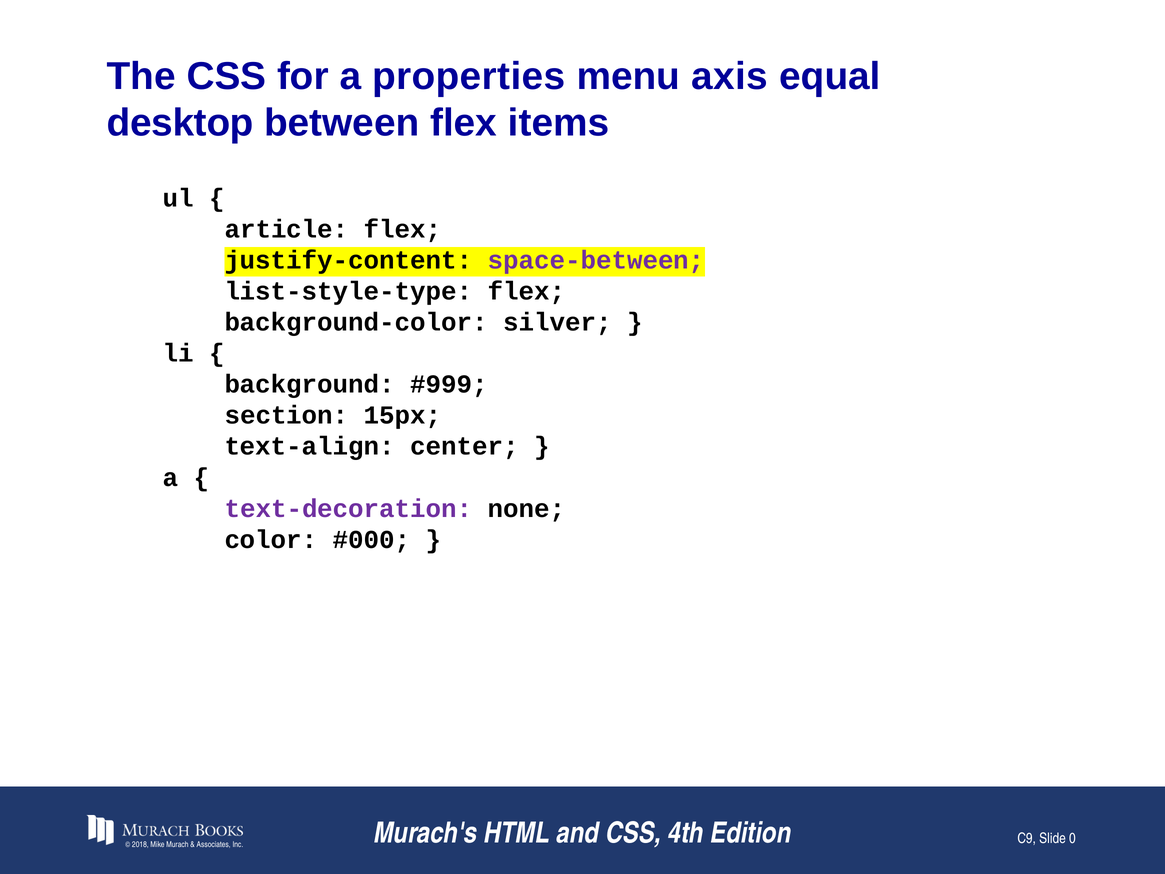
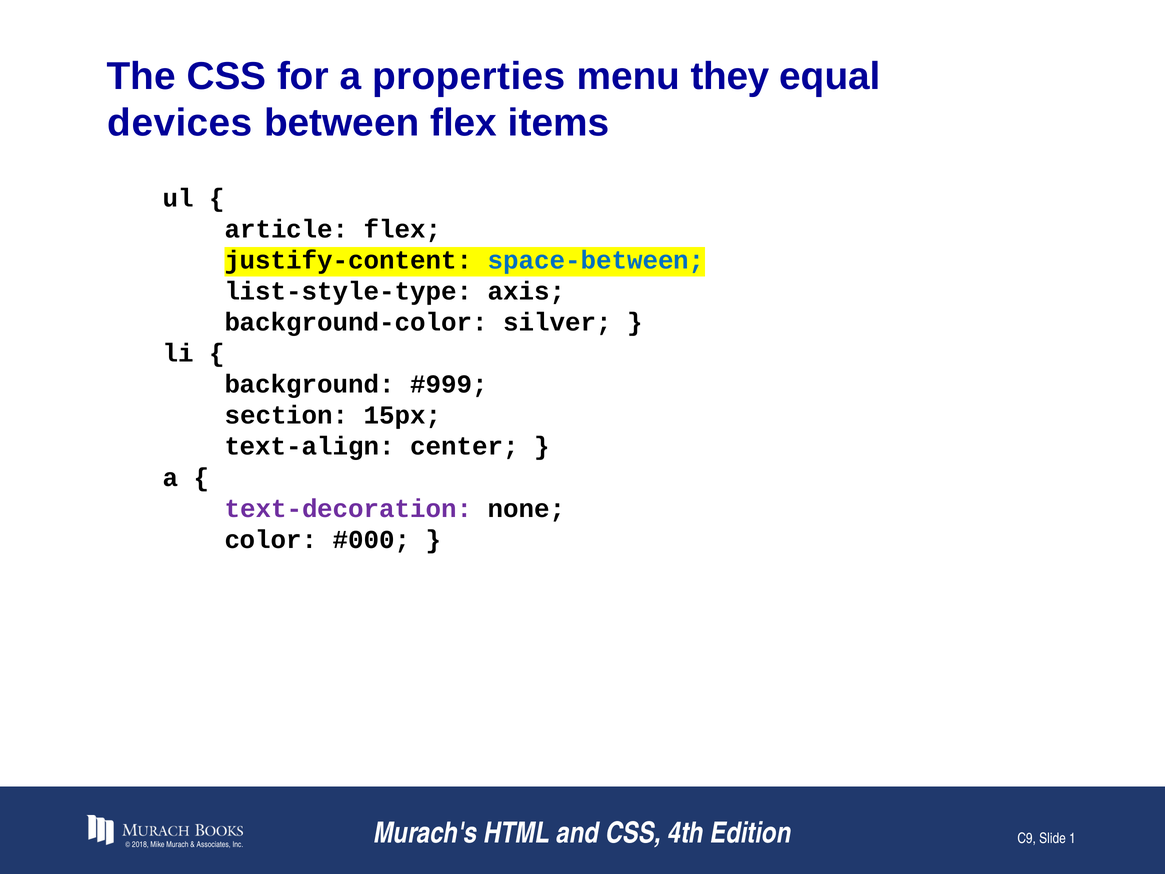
axis: axis -> they (730, 76)
desktop: desktop -> devices (180, 123)
space-between colour: purple -> blue (596, 260)
list-style-type flex: flex -> axis (526, 291)
0: 0 -> 1 (1072, 838)
